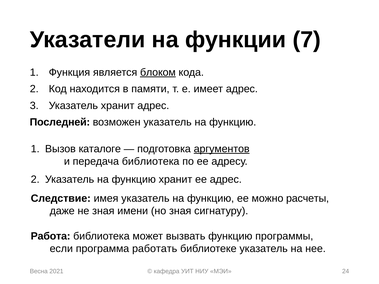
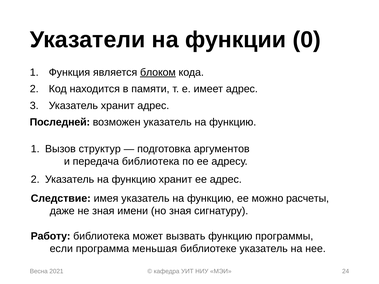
7: 7 -> 0 (307, 40)
каталоге: каталоге -> структур (100, 149)
аргументов underline: present -> none (222, 149)
Работа: Работа -> Работу (51, 236)
работать: работать -> меньшая (155, 249)
